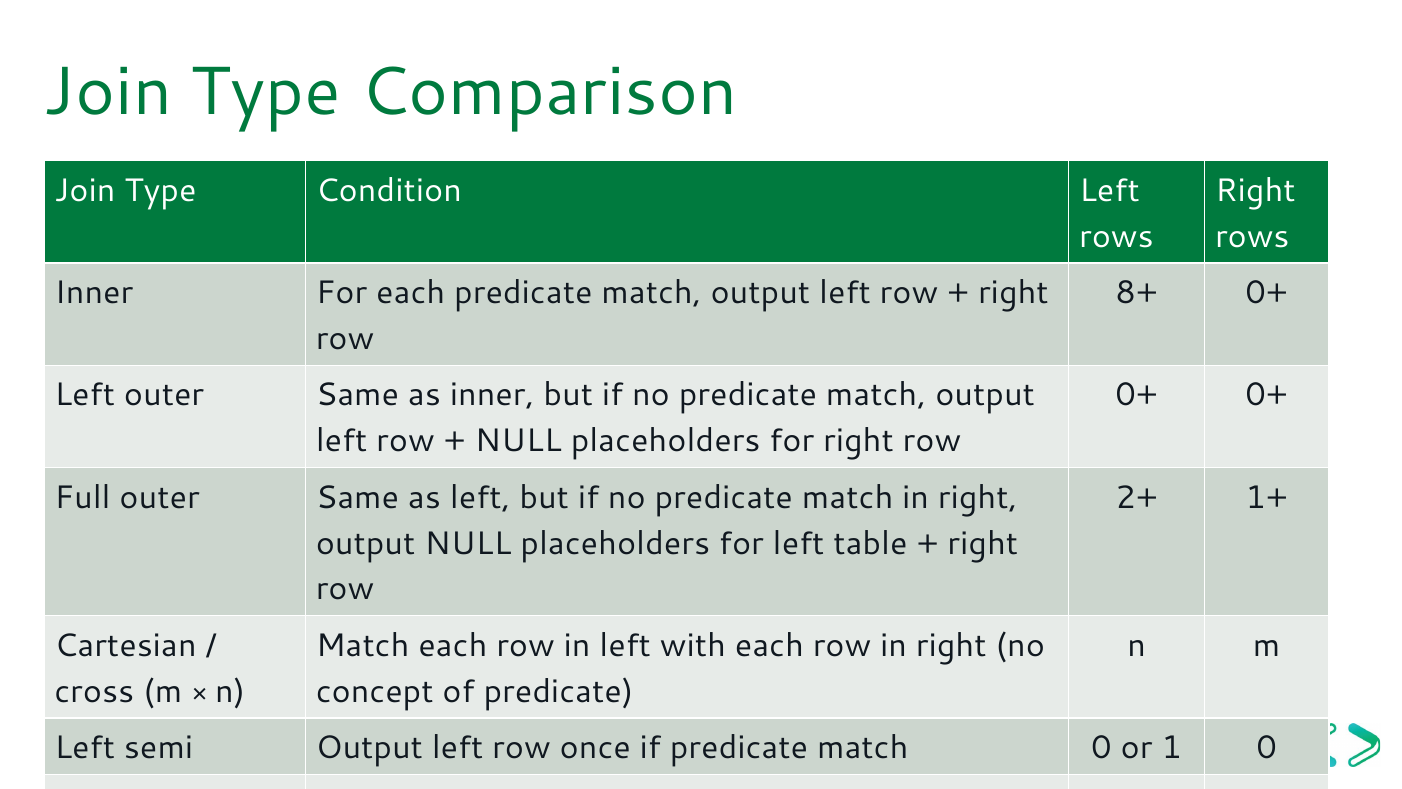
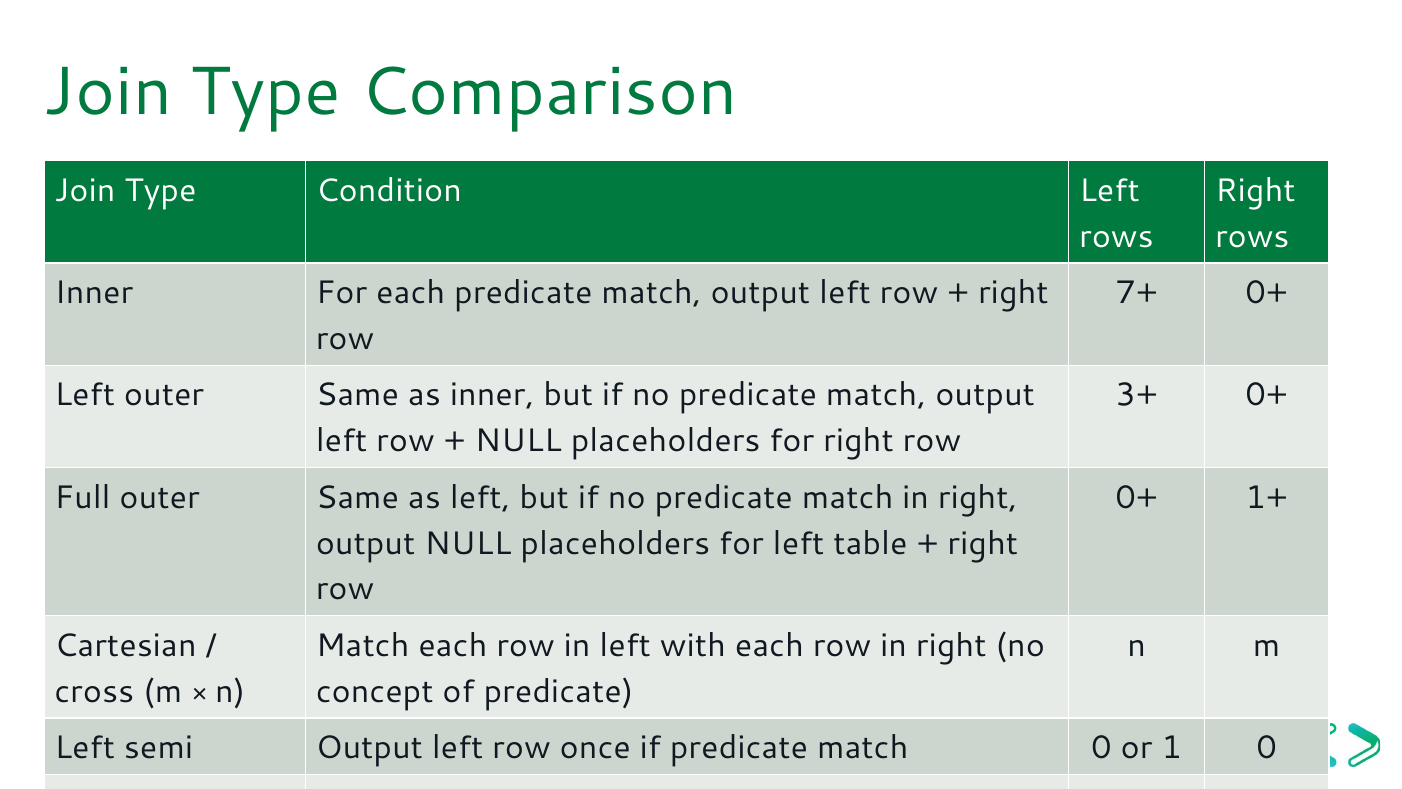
8+: 8+ -> 7+ (1137, 293)
0+: 0+ -> 3+ (1137, 395)
2+: 2+ -> 0+ (1137, 497)
